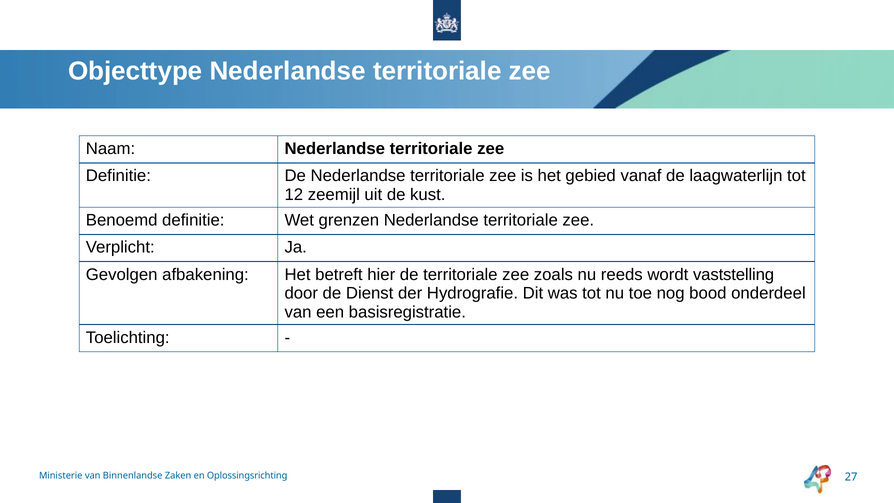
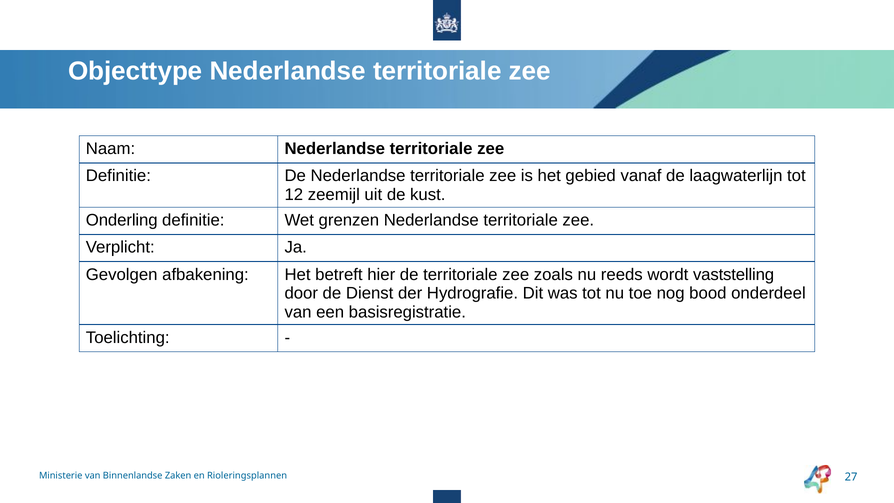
Benoemd: Benoemd -> Onderling (122, 220)
Oplossingsrichting: Oplossingsrichting -> Rioleringsplannen (247, 476)
